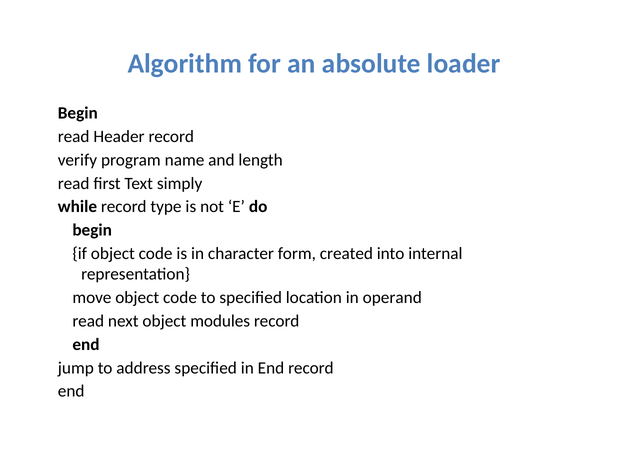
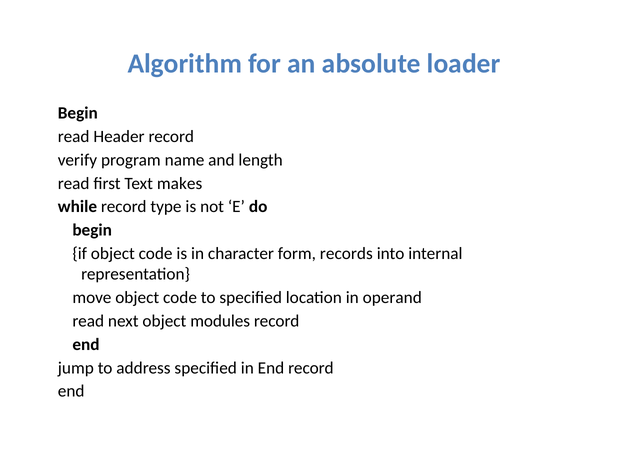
simply: simply -> makes (180, 183)
created: created -> records (346, 254)
